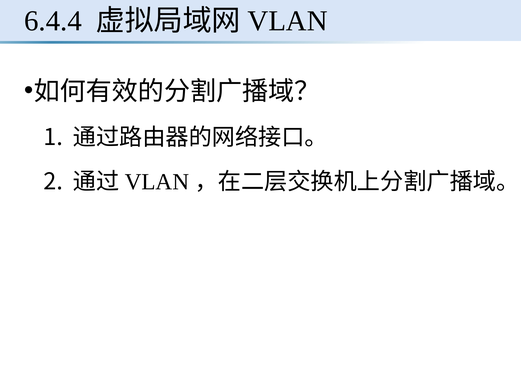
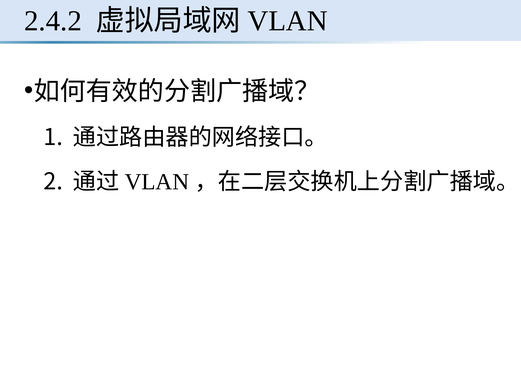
6.4.4: 6.4.4 -> 2.4.2 (53, 21)
